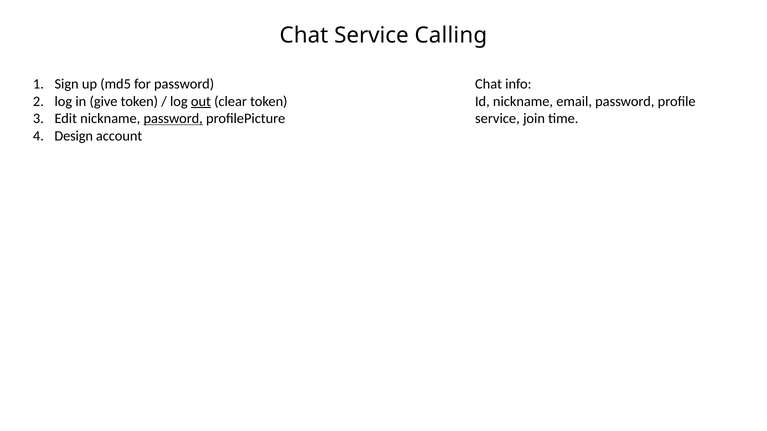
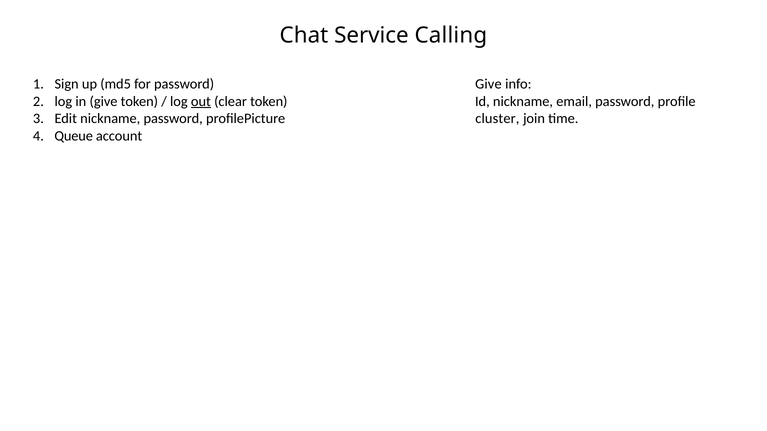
Chat: Chat -> Give (488, 84)
password underline: present -> none (173, 119)
service: service -> cluster (497, 119)
Design: Design -> Queue (74, 136)
